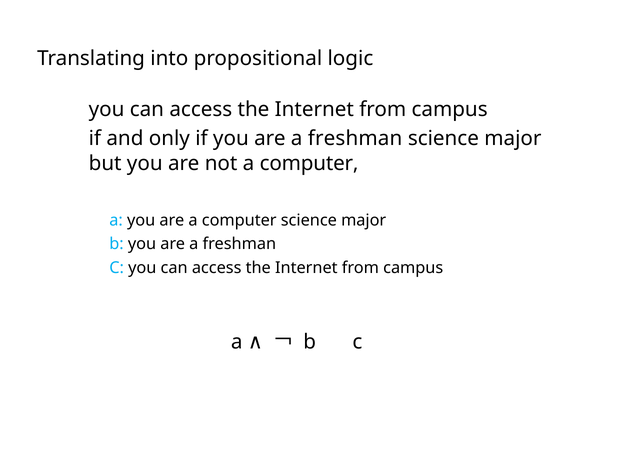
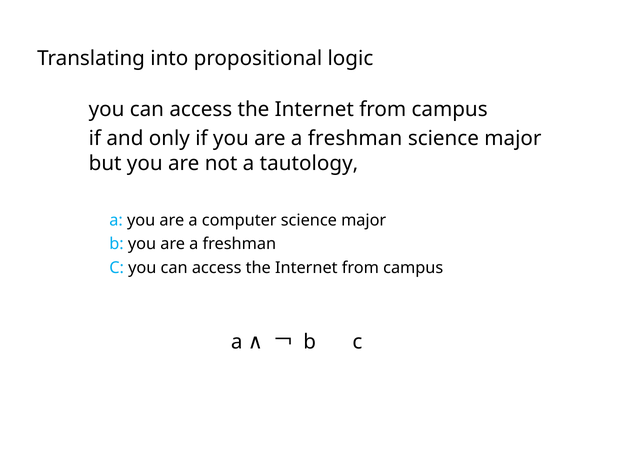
not a computer: computer -> tautology (309, 163)
